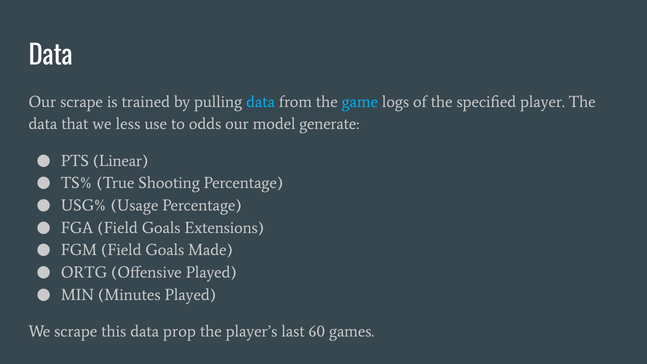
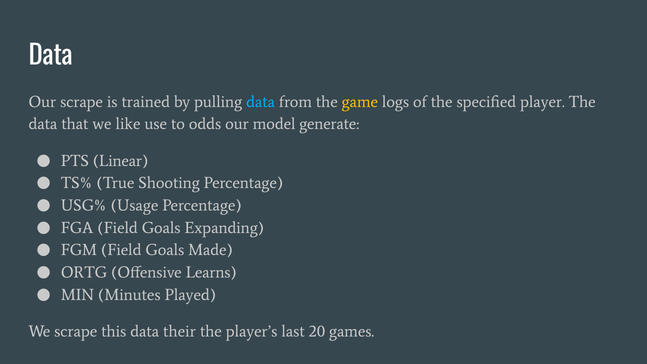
game colour: light blue -> yellow (360, 102)
less: less -> like (128, 124)
Extensions: Extensions -> Expanding (224, 228)
Offensive Played: Played -> Learns (211, 272)
prop: prop -> their (180, 331)
60: 60 -> 20 (317, 331)
